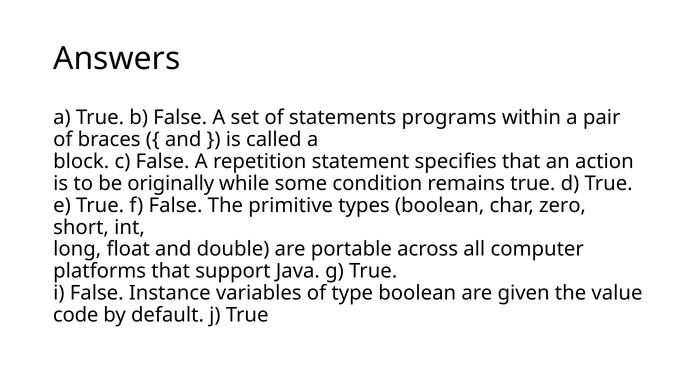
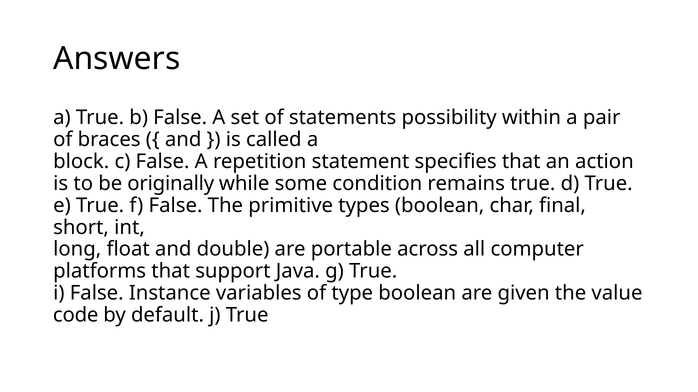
programs: programs -> possibility (449, 118)
zero: zero -> final (562, 206)
